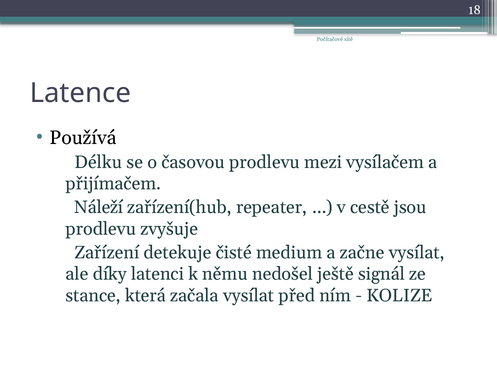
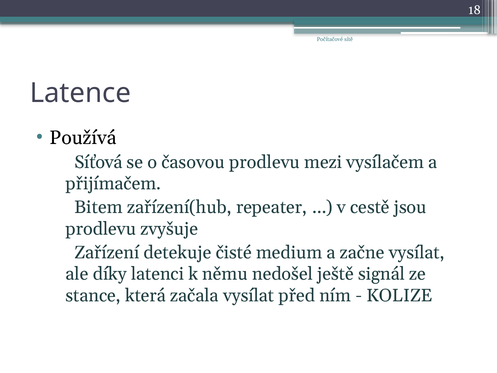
Délku: Délku -> Síťová (98, 162)
Náleží: Náleží -> Bitem (99, 207)
